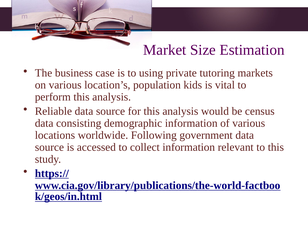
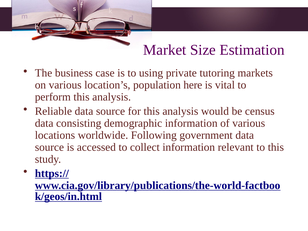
kids: kids -> here (193, 85)
